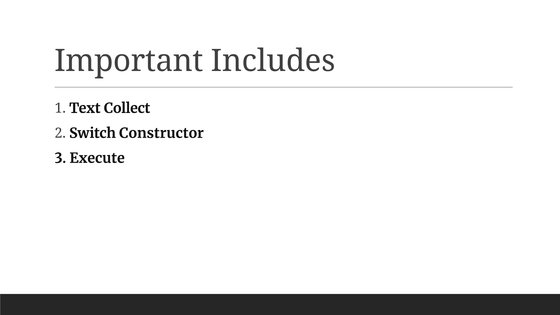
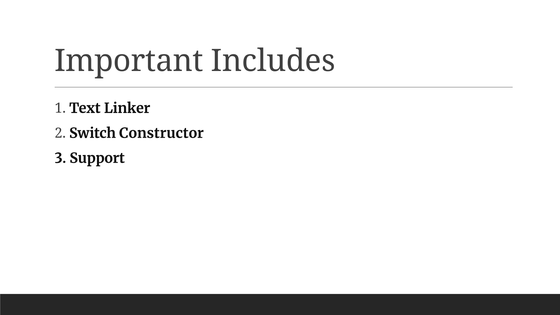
Collect: Collect -> Linker (127, 108)
Execute: Execute -> Support (97, 158)
